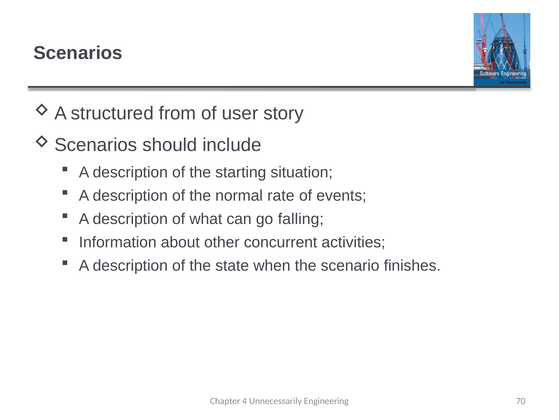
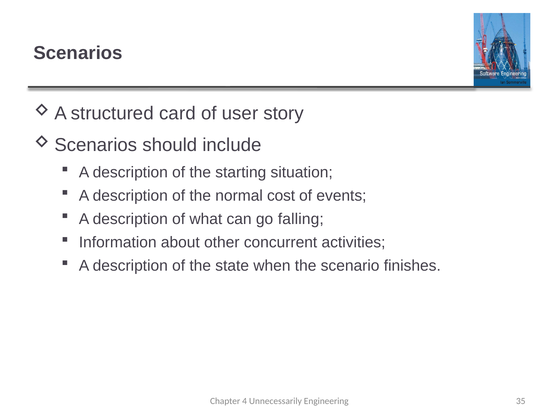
from: from -> card (177, 113)
rate: rate -> cost (281, 195)
70: 70 -> 35 (521, 400)
